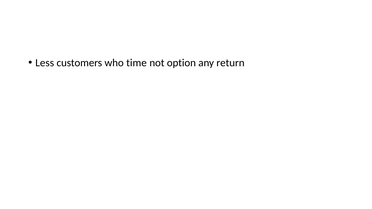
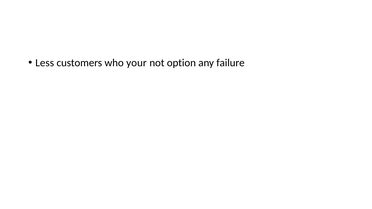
time: time -> your (137, 63)
return: return -> failure (231, 63)
